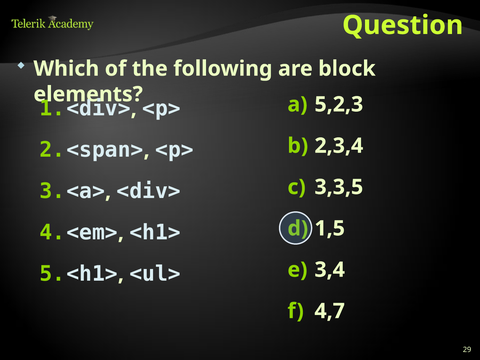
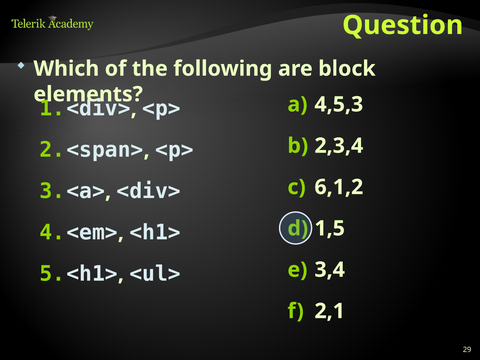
5,2,3: 5,2,3 -> 4,5,3 (339, 104)
3,3,5: 3,3,5 -> 6,1,2 (339, 187)
4,7: 4,7 -> 2,1 (330, 311)
